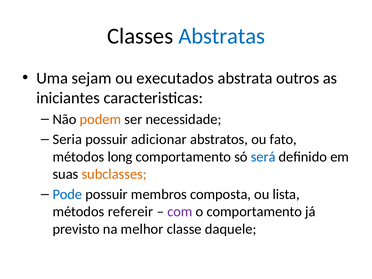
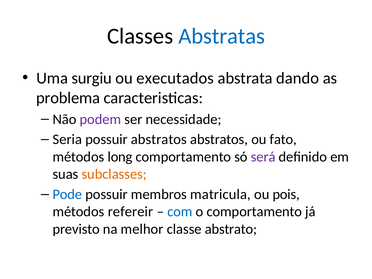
sejam: sejam -> surgiu (92, 78)
outros: outros -> dando (298, 78)
iniciantes: iniciantes -> problema (68, 98)
podem colour: orange -> purple (100, 119)
possuir adicionar: adicionar -> abstratos (159, 139)
será colour: blue -> purple (263, 157)
composta: composta -> matricula (220, 194)
lista: lista -> pois (286, 194)
com colour: purple -> blue (180, 212)
daquele: daquele -> abstrato (231, 229)
